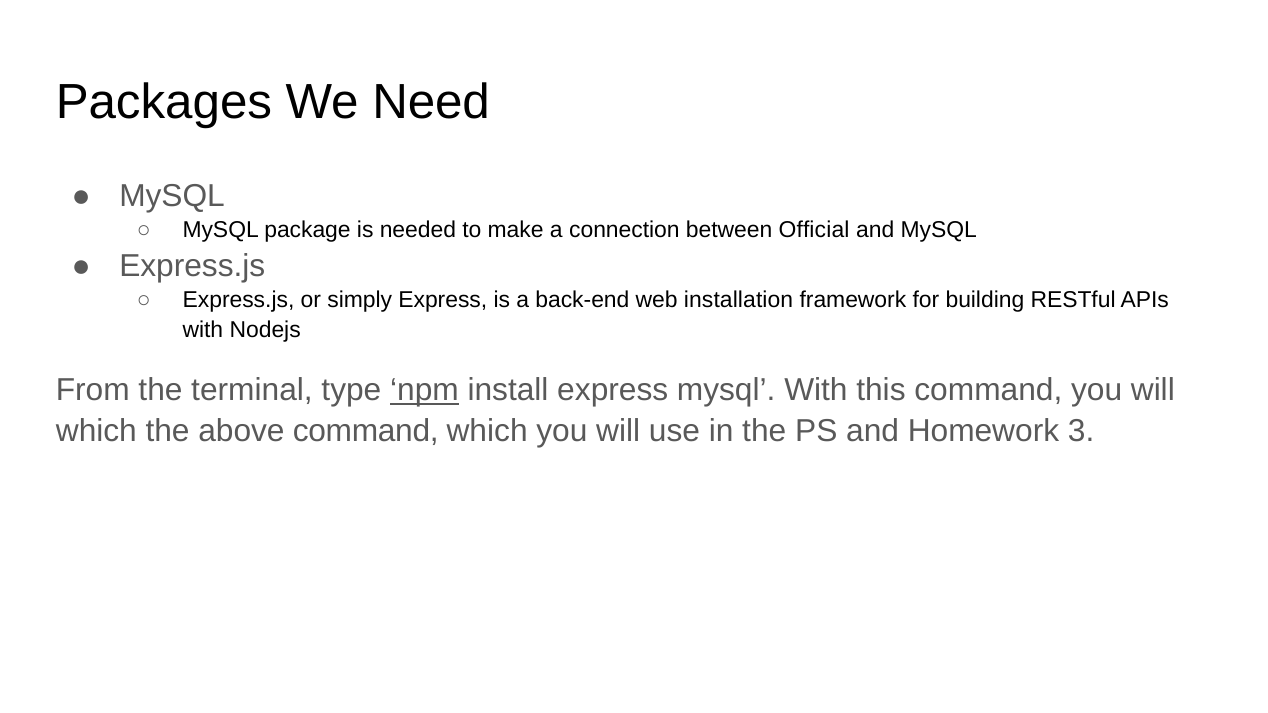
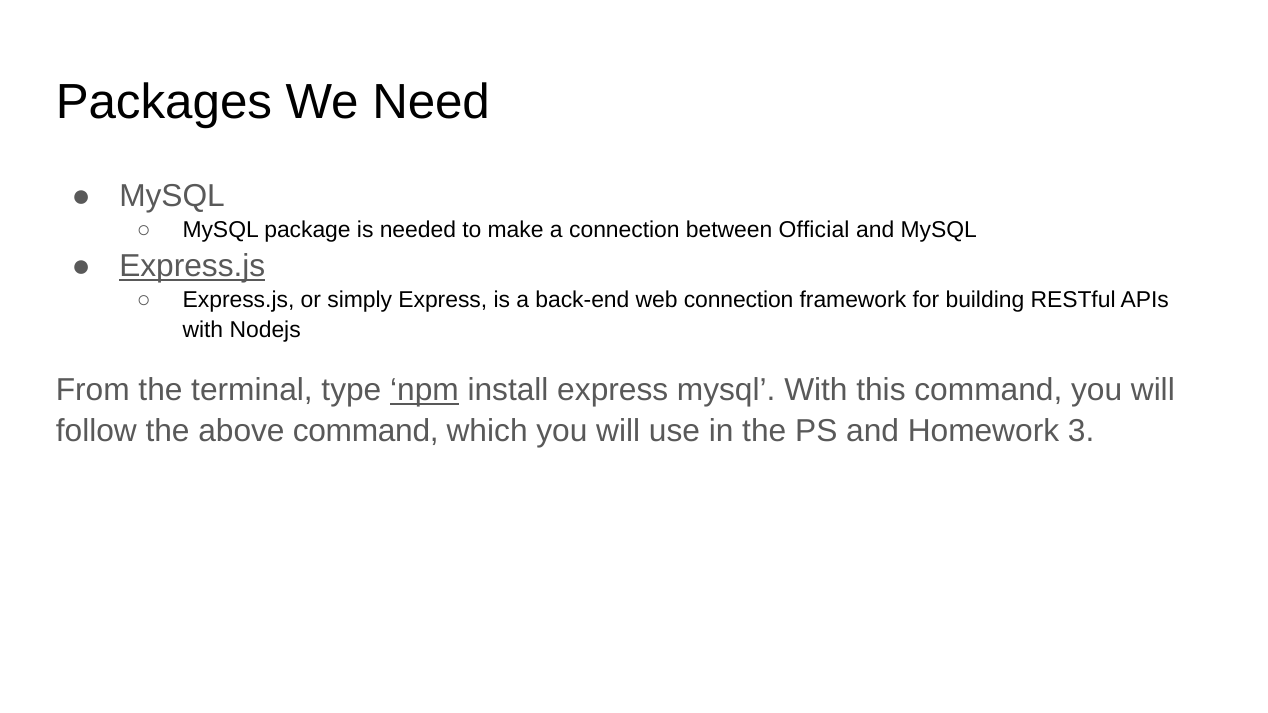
Express.js underline: none -> present (192, 266)
web installation: installation -> connection (739, 300)
which: which -> follow (96, 431)
